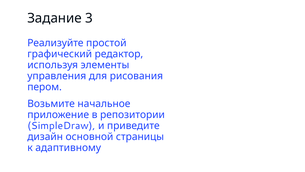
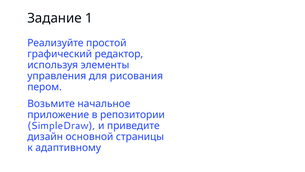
3: 3 -> 1 (89, 18)
